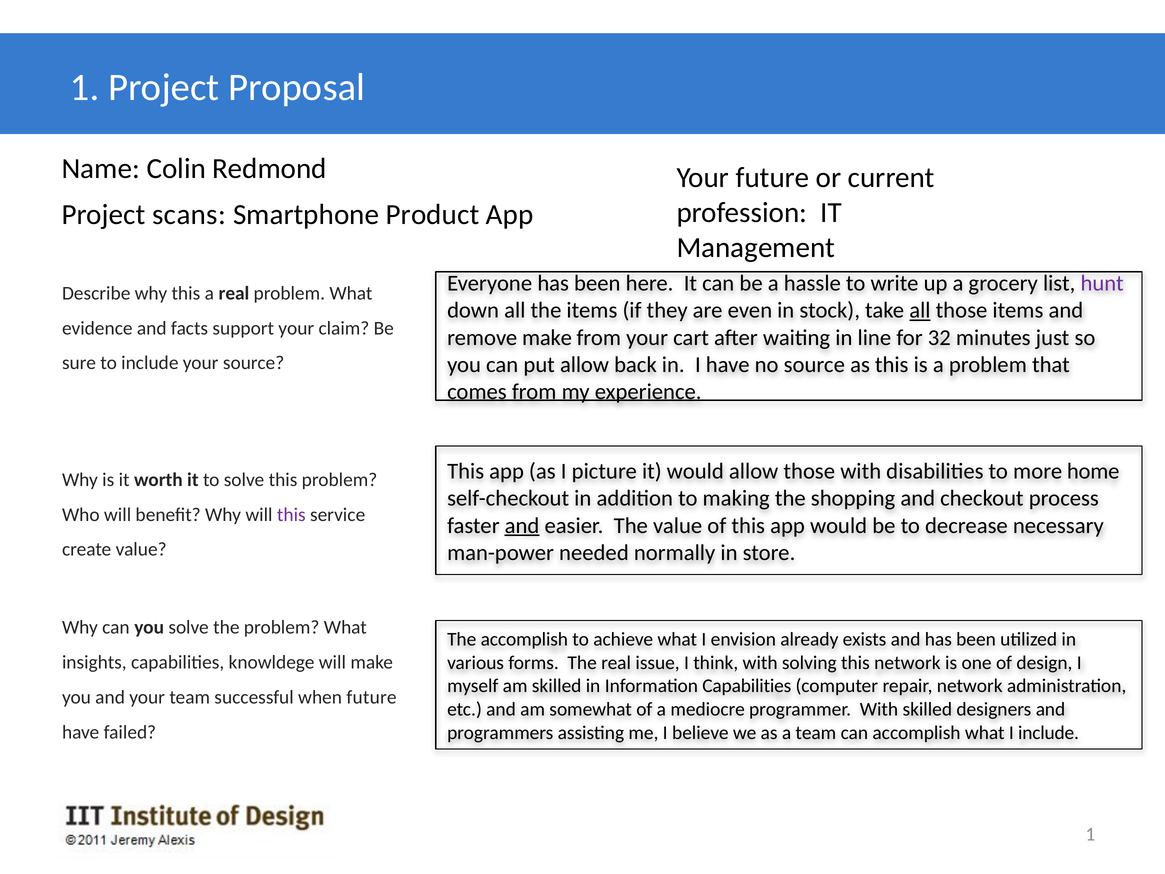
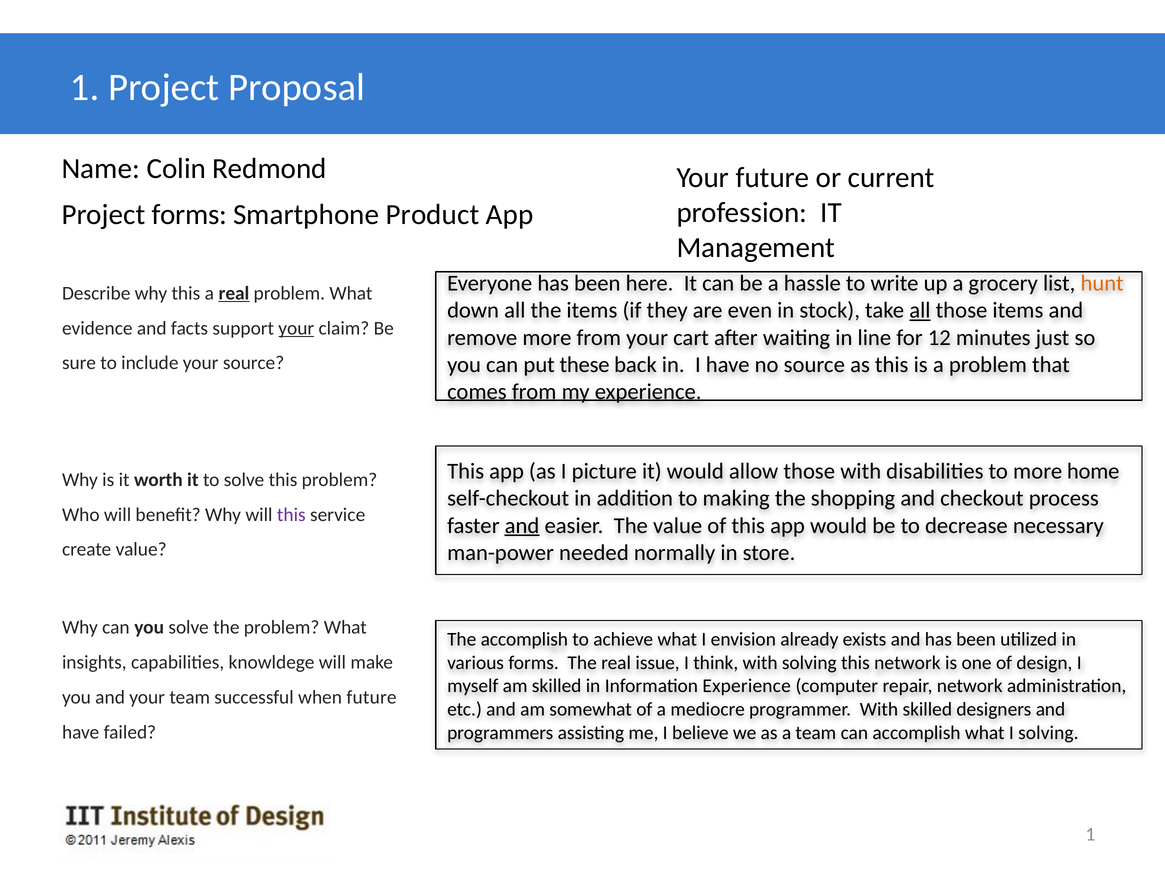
Project scans: scans -> forms (189, 214)
hunt colour: purple -> orange (1102, 283)
real underline: none -> present (234, 293)
your underline: none -> present (296, 328)
remove make: make -> more (547, 337)
32: 32 -> 12 (939, 337)
put allow: allow -> these (585, 365)
Information Capabilities: Capabilities -> Experience (747, 686)
I include: include -> solving (1048, 732)
